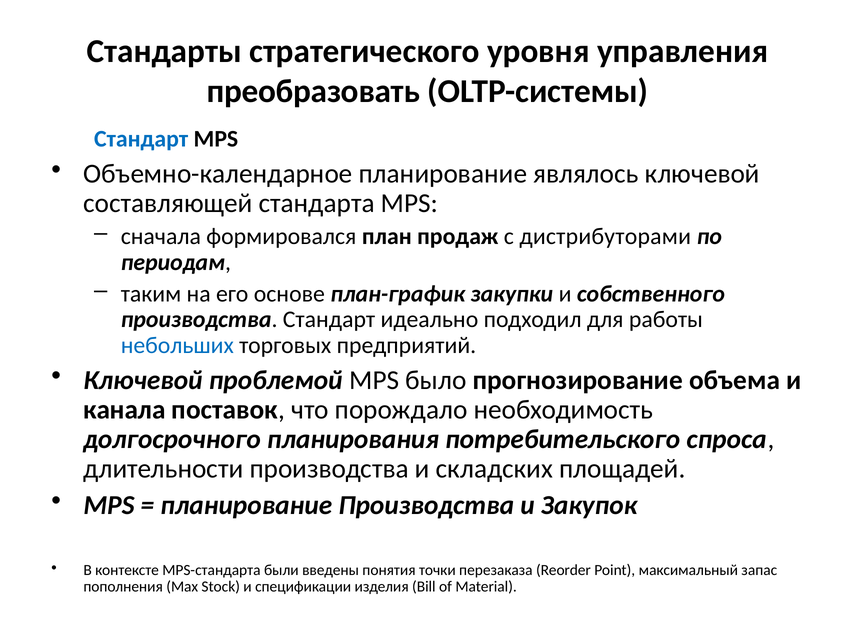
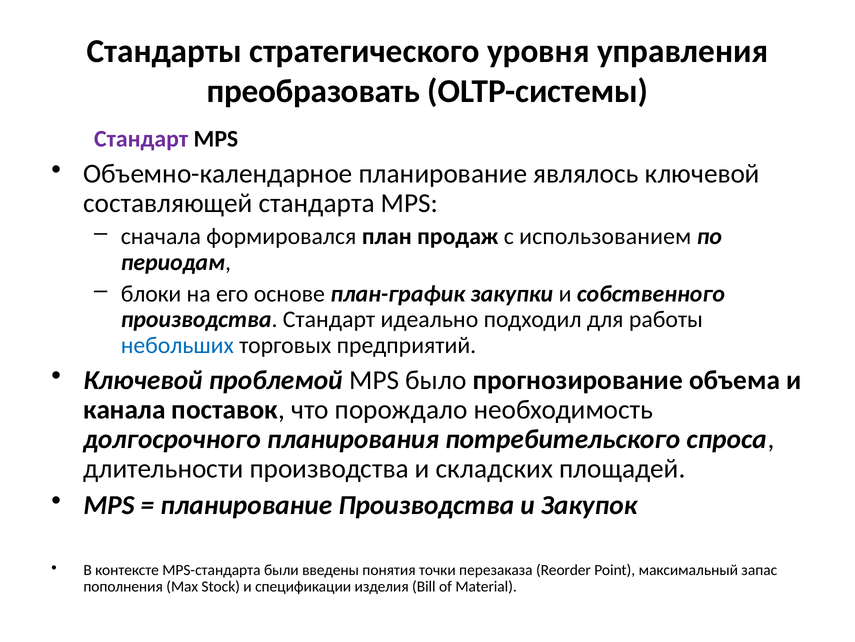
Стандарт colour: blue -> purple (141, 139)
дистрибуторами: дистрибуторами -> использованием (605, 236)
таким: таким -> блоки (151, 294)
